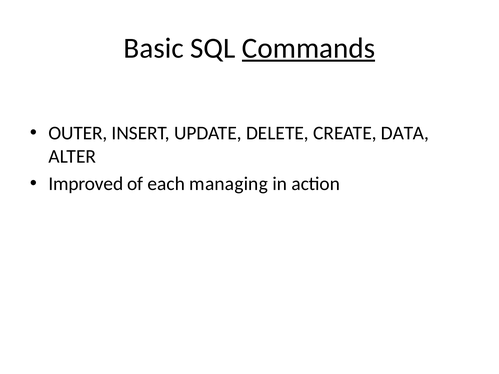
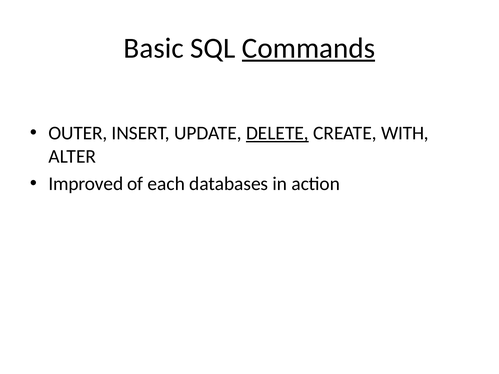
DELETE underline: none -> present (277, 133)
DATA: DATA -> WITH (405, 133)
managing: managing -> databases (229, 184)
